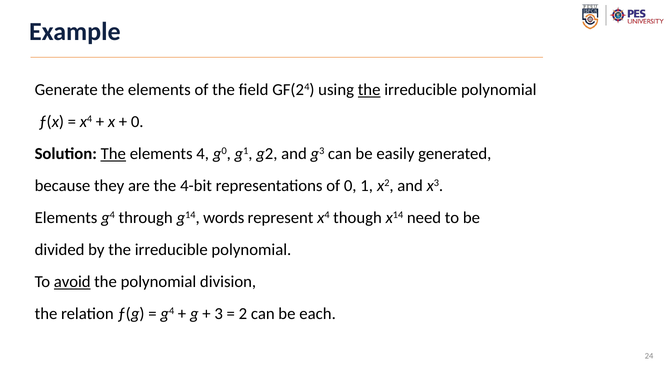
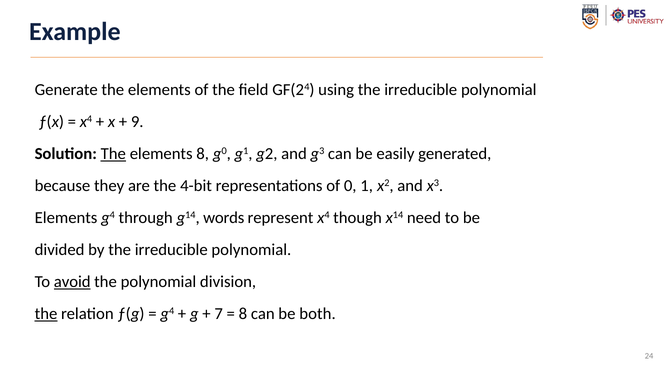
the underline: present -> none (369, 90)
0: 0 -> 9 (137, 122)
elements 4: 4 -> 8 (203, 154)
the underline: none -> present (46, 314)
3: 3 -> 7 (219, 314)
2: 2 -> 8 (243, 314)
each: each -> both (318, 314)
